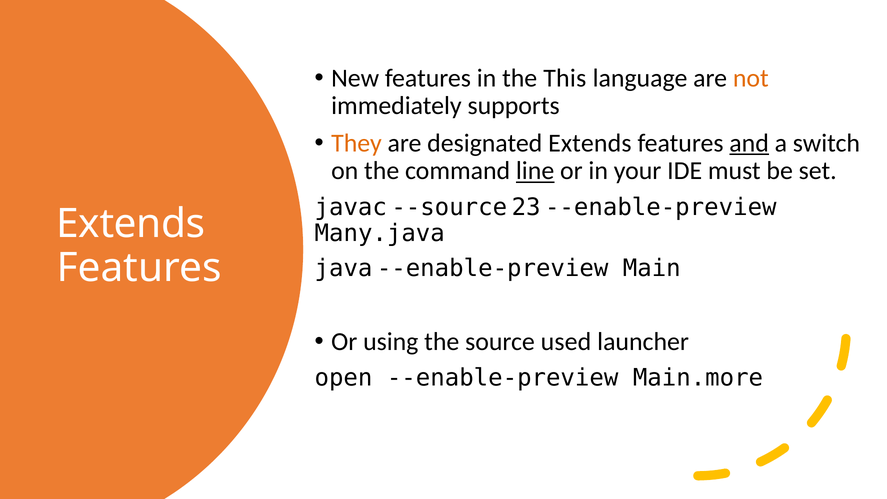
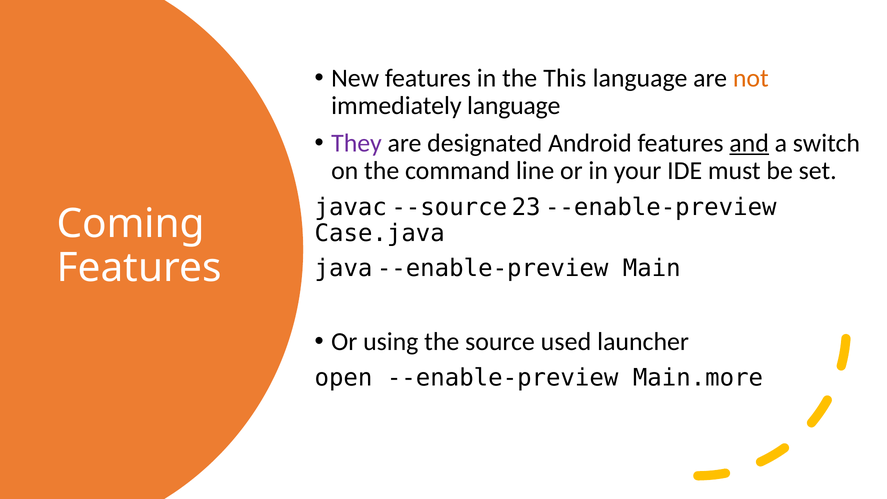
immediately supports: supports -> language (514, 106)
They colour: orange -> purple (357, 143)
designated Extends: Extends -> Android (590, 143)
line underline: present -> none (535, 171)
Extends: Extends -> Coming (131, 224)
Many.java: Many.java -> Case.java (380, 233)
